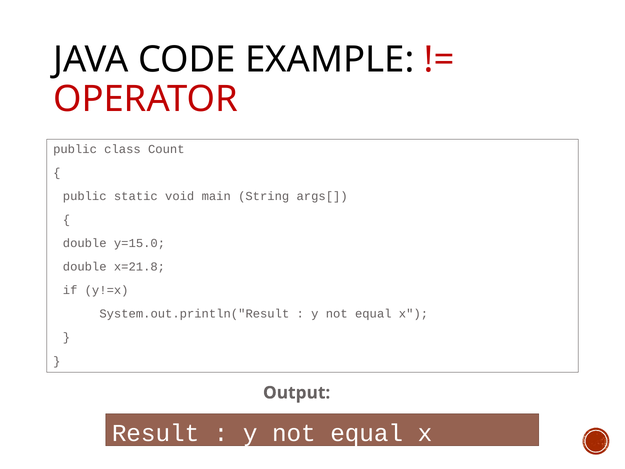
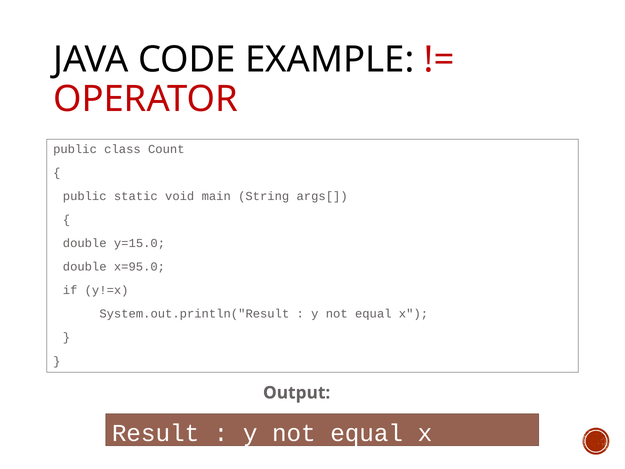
x=21.8: x=21.8 -> x=95.0 (139, 267)
